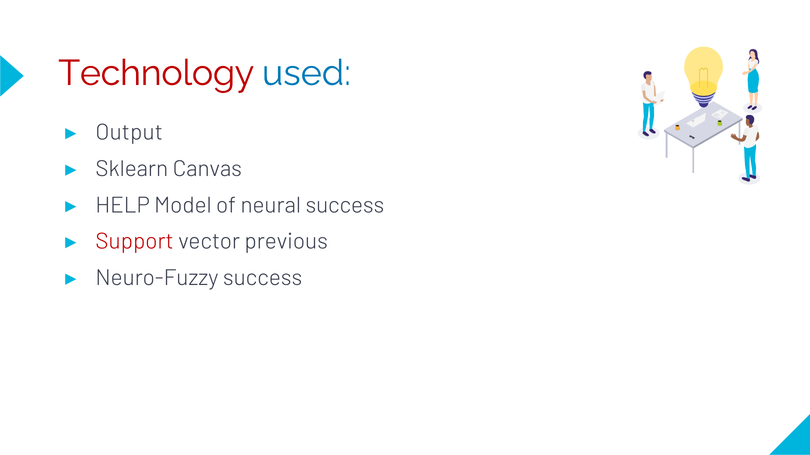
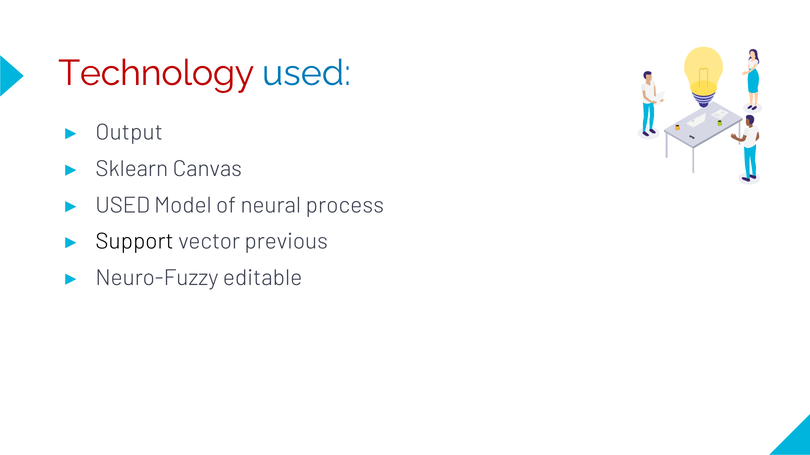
HELP: HELP -> USED (123, 205)
neural success: success -> process (345, 205)
Support colour: red -> black (135, 242)
Neuro-Fuzzy success: success -> editable (263, 278)
